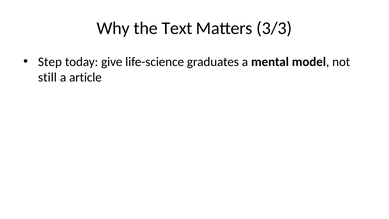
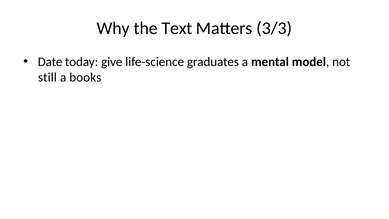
Step: Step -> Date (50, 62)
article: article -> books (85, 77)
